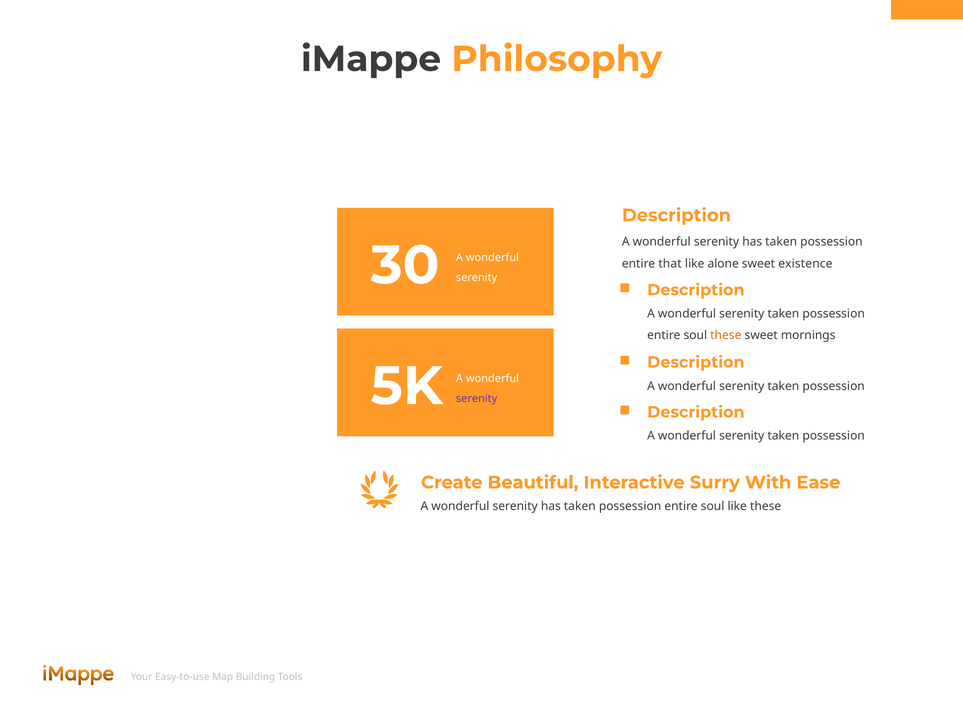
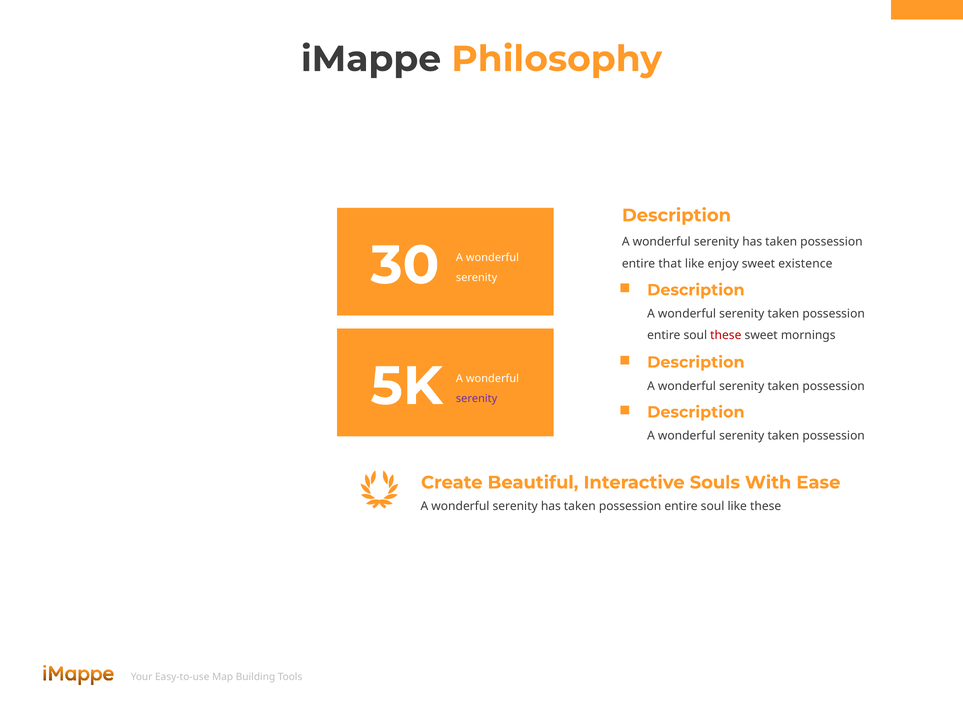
alone: alone -> enjoy (723, 263)
these colour: orange -> red (726, 335)
Surry: Surry -> Souls (715, 482)
